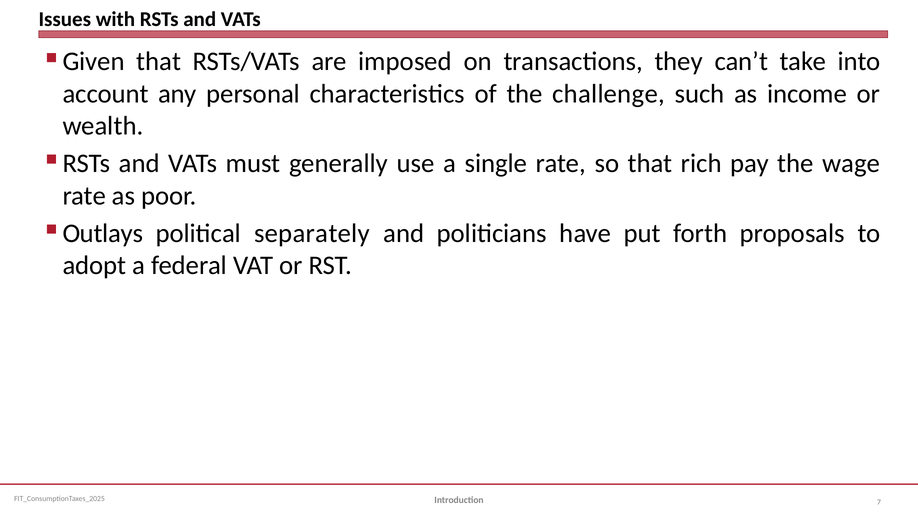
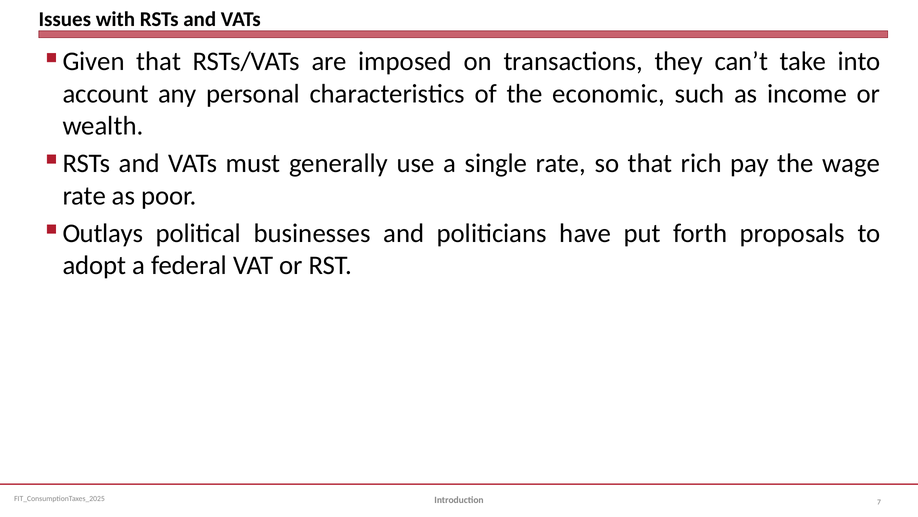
challenge: challenge -> economic (609, 94)
separately: separately -> businesses (312, 233)
